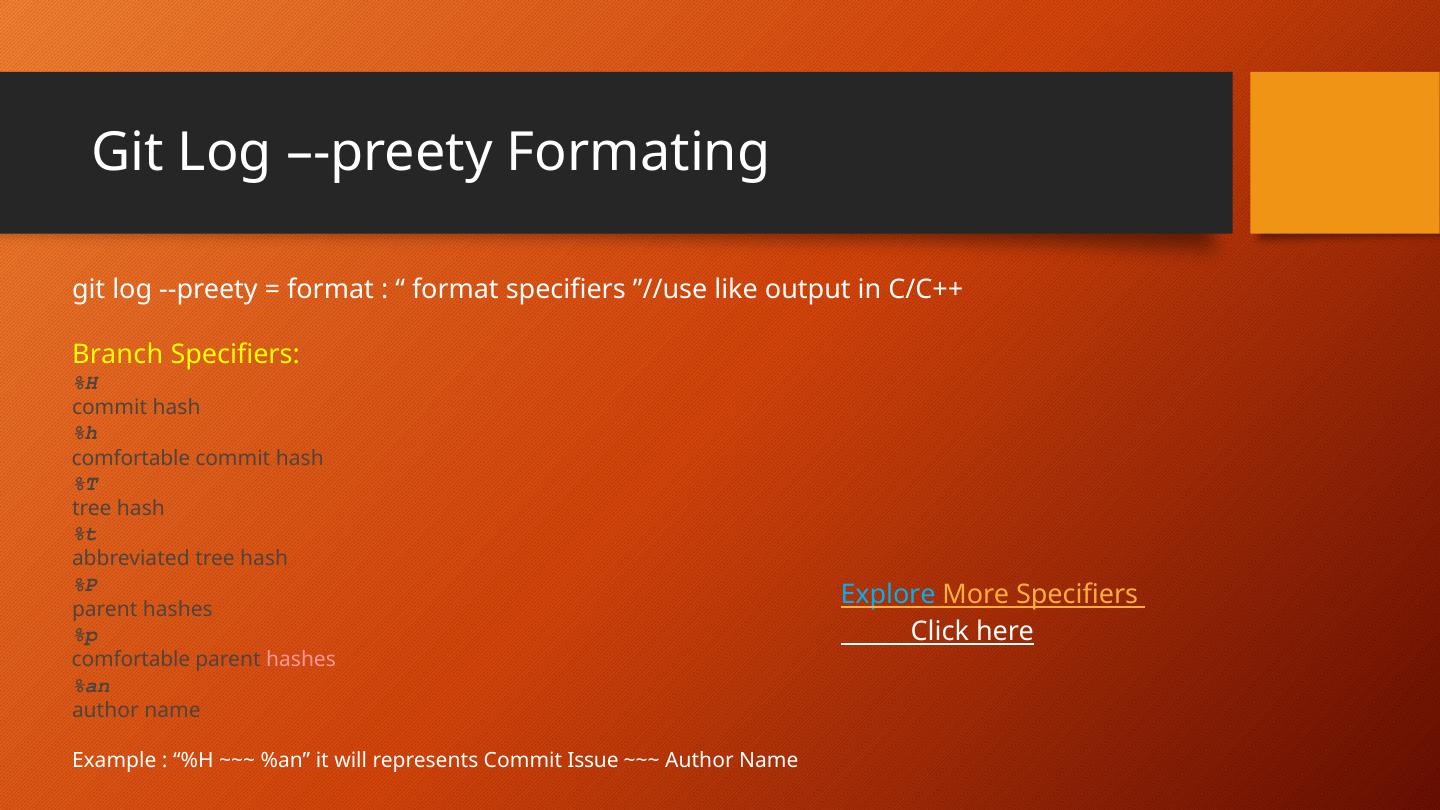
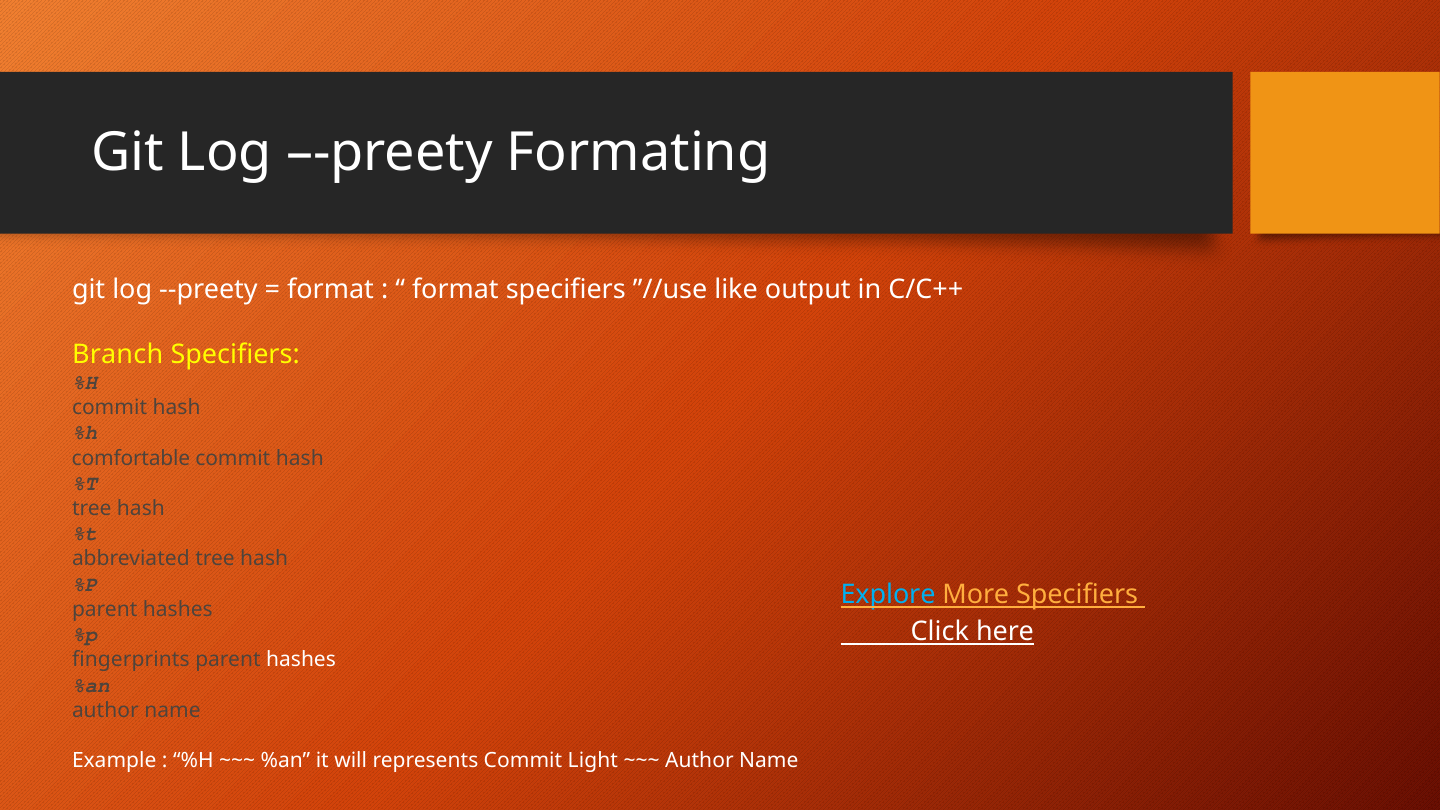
comfortable: comfortable -> fingerprints (131, 660)
hashes colour: pink -> white (301, 660)
Issue: Issue -> Light (593, 761)
